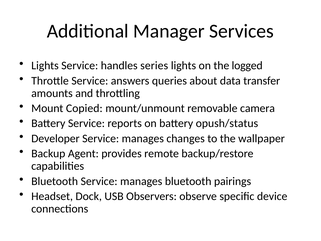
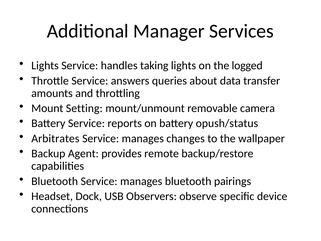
series: series -> taking (154, 66)
Copied: Copied -> Setting (84, 108)
Developer: Developer -> Arbitrates (55, 138)
